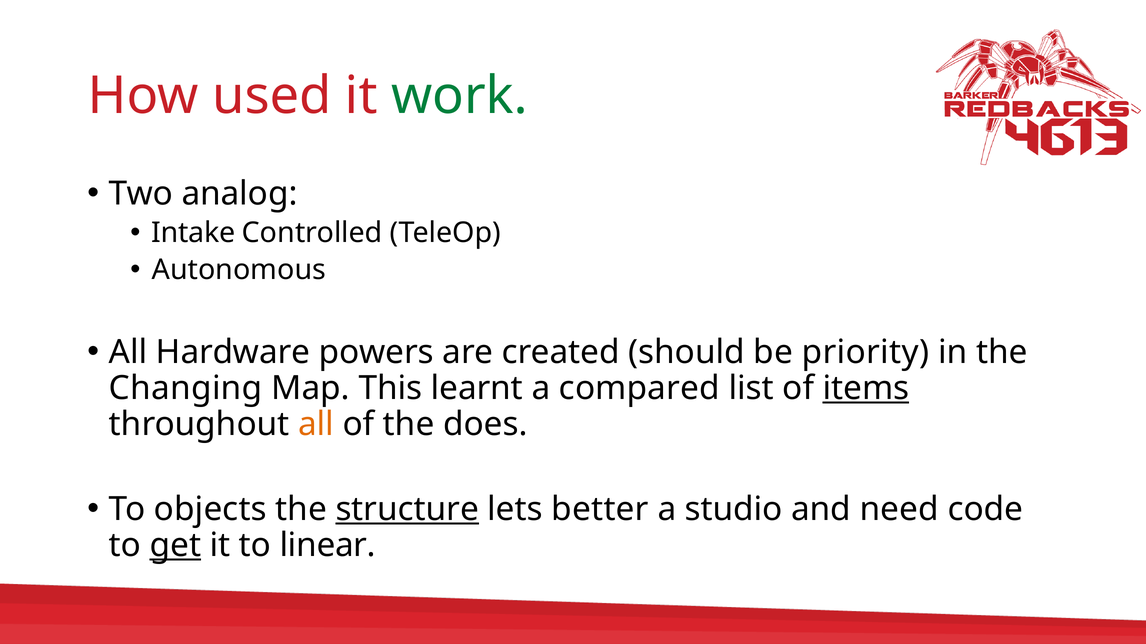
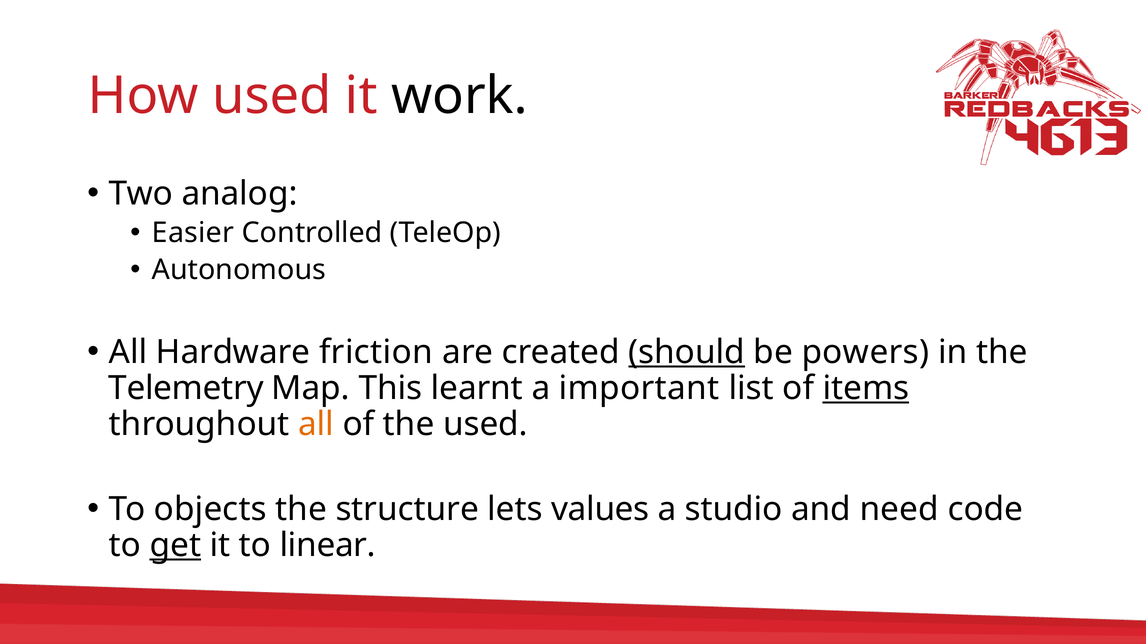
work colour: green -> black (460, 96)
Intake: Intake -> Easier (193, 233)
powers: powers -> friction (376, 352)
should underline: none -> present (687, 352)
priority: priority -> powers (865, 352)
Changing: Changing -> Telemetry (186, 389)
compared: compared -> important (639, 389)
the does: does -> used (485, 425)
structure underline: present -> none (407, 510)
better: better -> values (600, 510)
